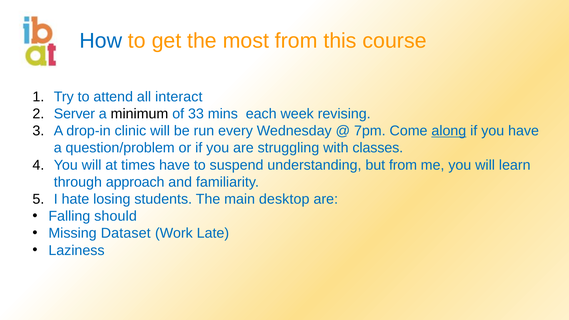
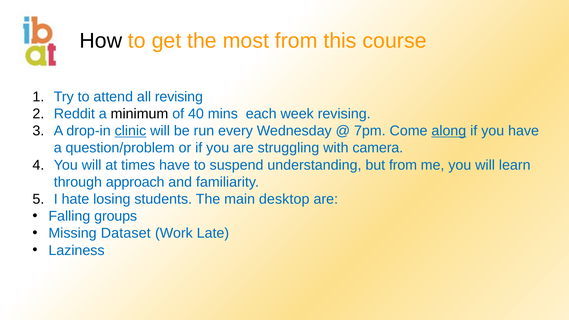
How colour: blue -> black (101, 41)
all interact: interact -> revising (179, 97)
Server: Server -> Reddit (74, 114)
33: 33 -> 40 (196, 114)
clinic underline: none -> present (130, 131)
classes: classes -> camera (378, 148)
should: should -> groups (116, 216)
